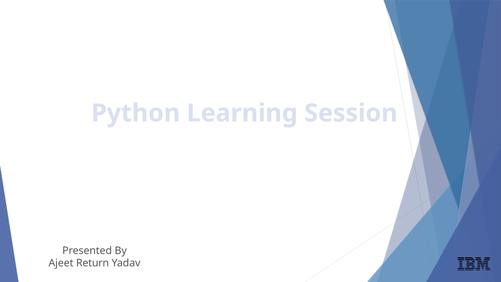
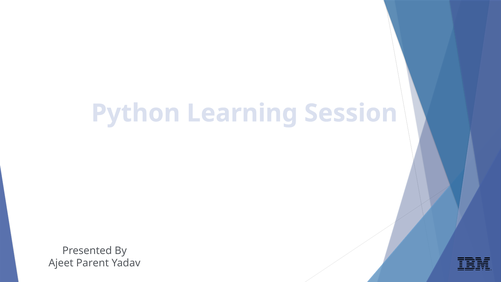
Return: Return -> Parent (93, 263)
